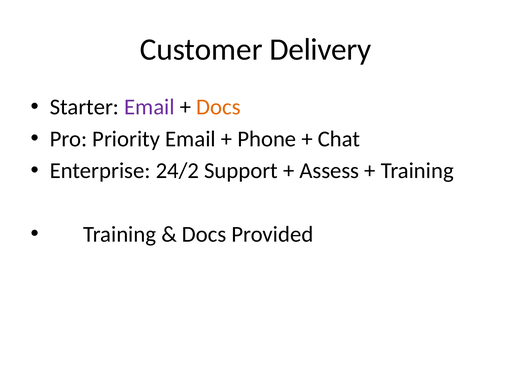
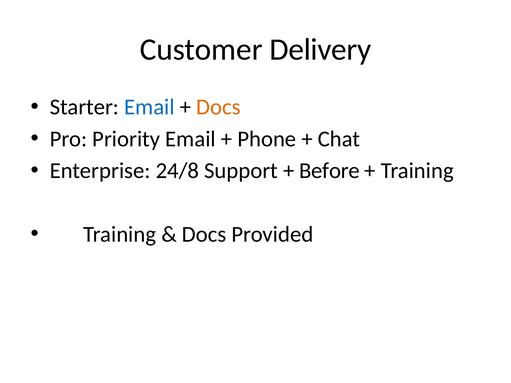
Email colour: purple -> blue (149, 107)
24/2: 24/2 -> 24/8 (177, 171)
Assess: Assess -> Before (329, 171)
